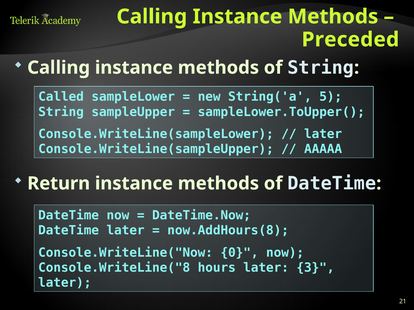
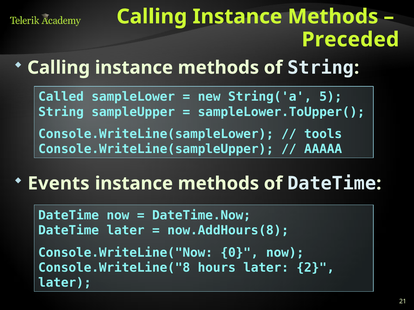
later: later -> tools (323, 134)
Return: Return -> Events (59, 184)
3: 3 -> 2 (315, 268)
